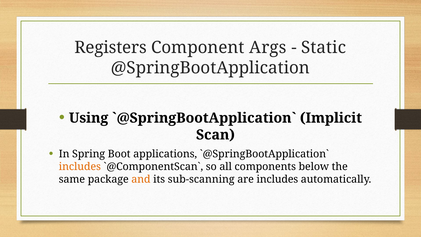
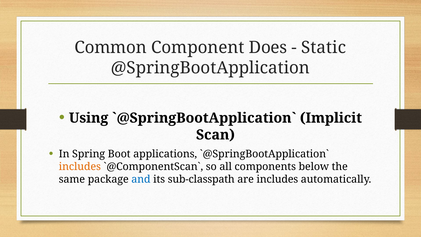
Registers: Registers -> Common (111, 47)
Args: Args -> Does (268, 47)
and colour: orange -> blue (141, 179)
sub-scanning: sub-scanning -> sub-classpath (201, 179)
